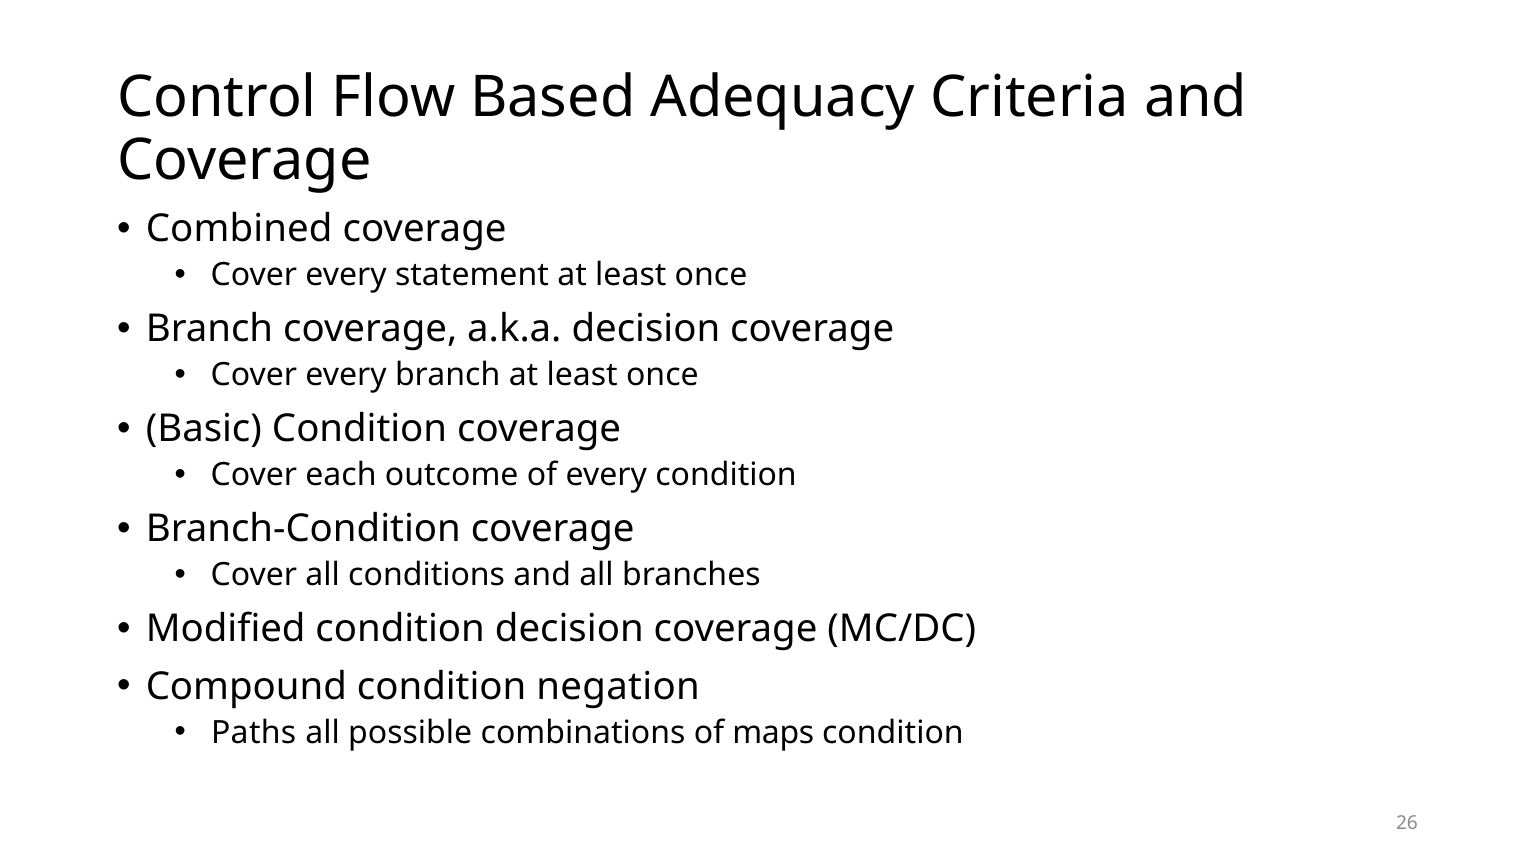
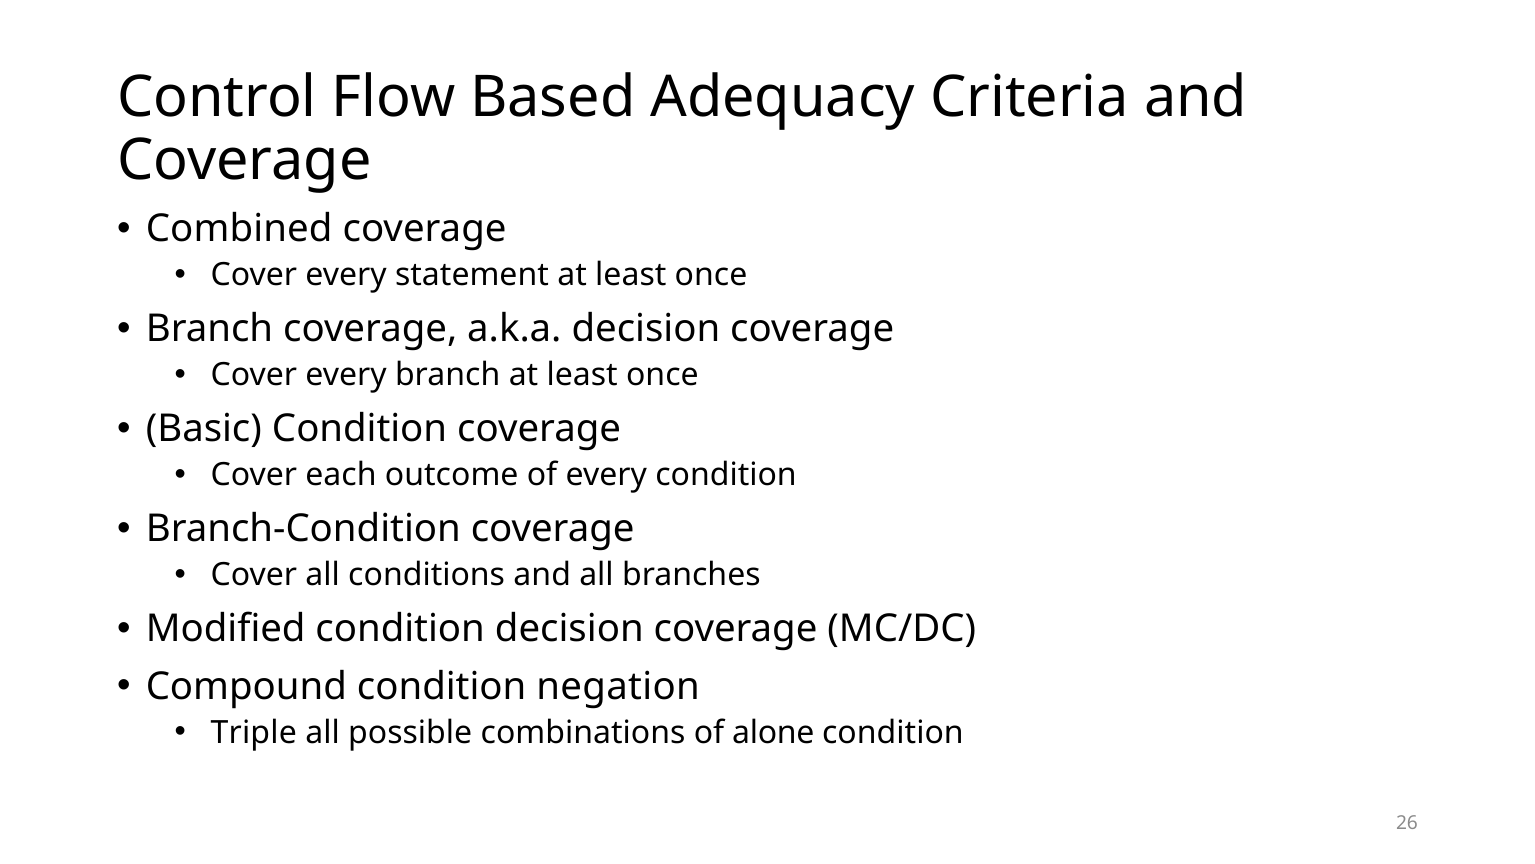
Paths: Paths -> Triple (254, 732)
maps: maps -> alone (773, 732)
